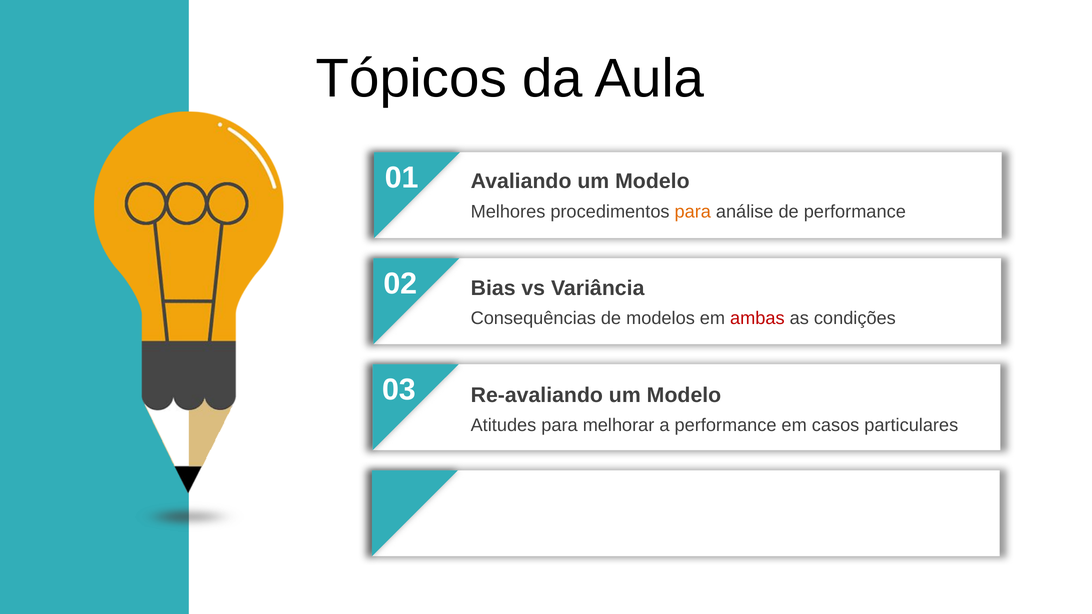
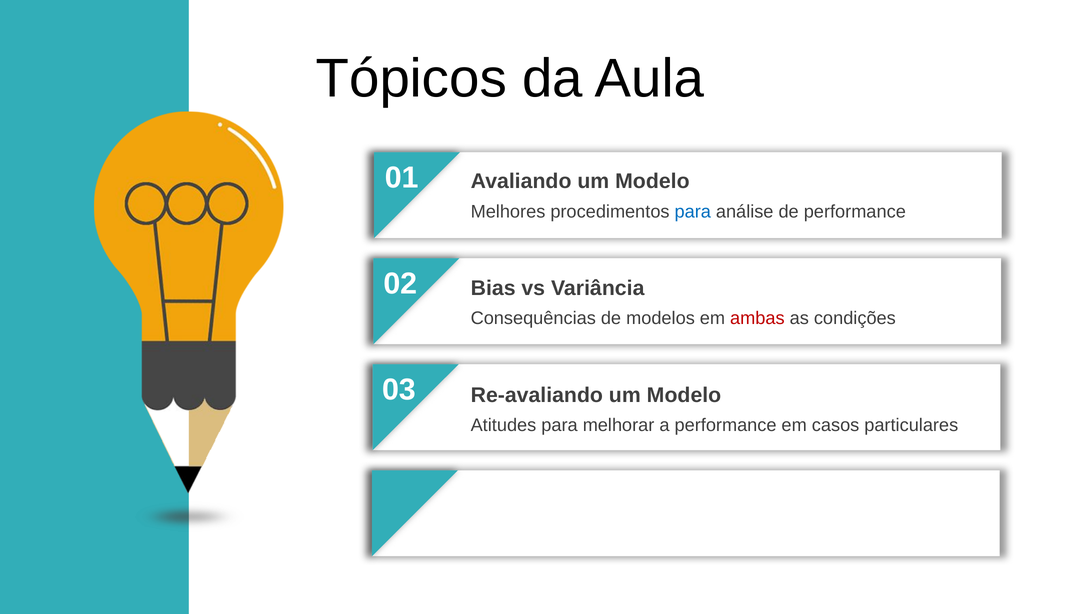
para colour: orange -> blue (693, 212)
